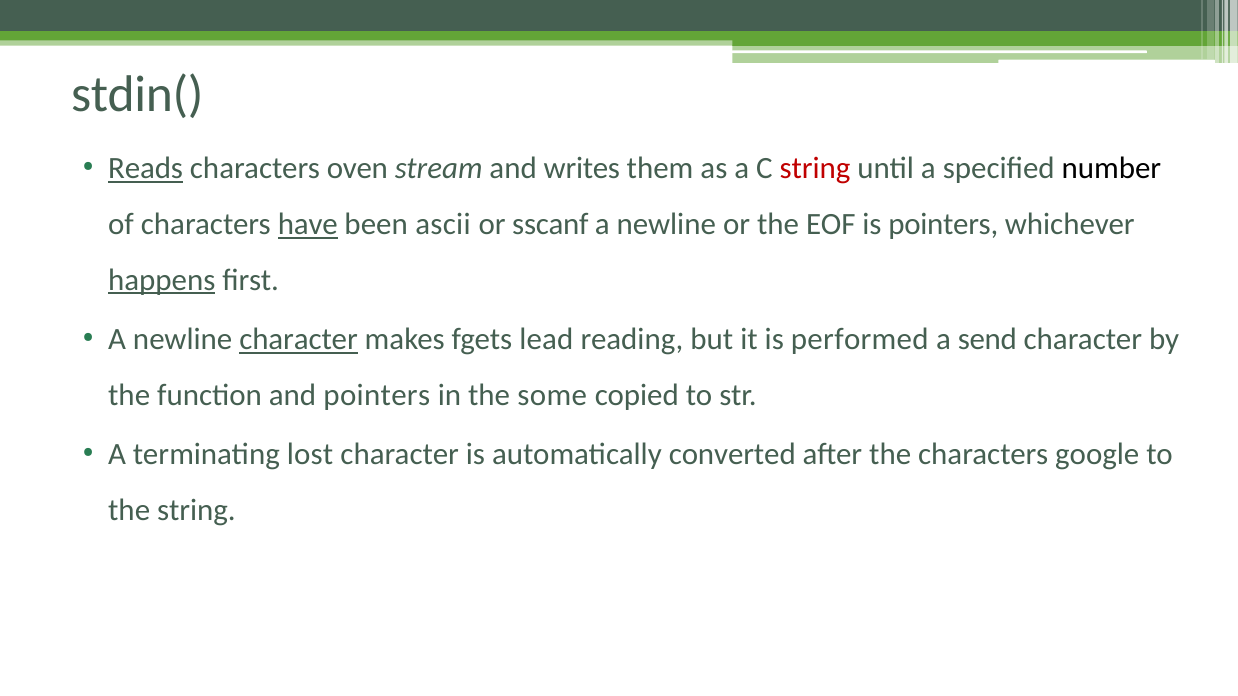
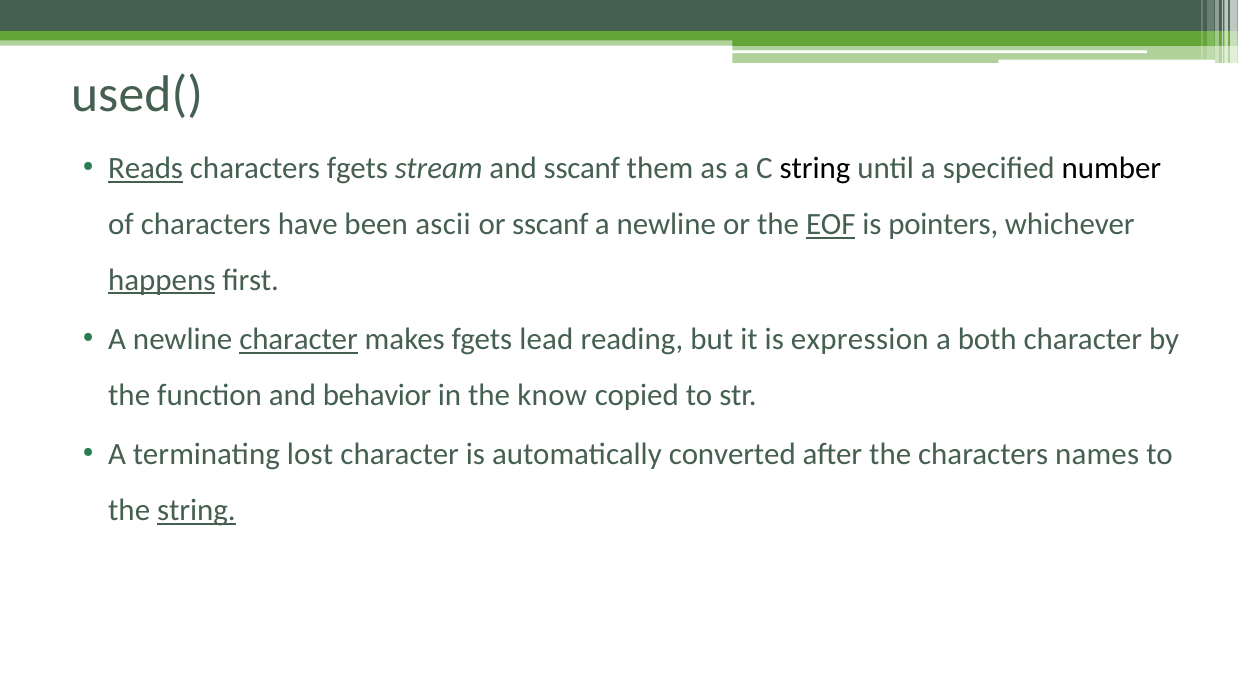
stdin(: stdin( -> used( (137, 95)
characters oven: oven -> fgets (357, 169)
and writes: writes -> sscanf (582, 169)
string colour: red -> black (815, 169)
have underline: present -> none (308, 224)
EOF underline: none -> present (831, 224)
performed: performed -> expression (860, 340)
send: send -> both (987, 340)
and pointers: pointers -> behavior (377, 395)
some: some -> know (552, 395)
google: google -> names (1097, 455)
string underline: none -> present (196, 511)
